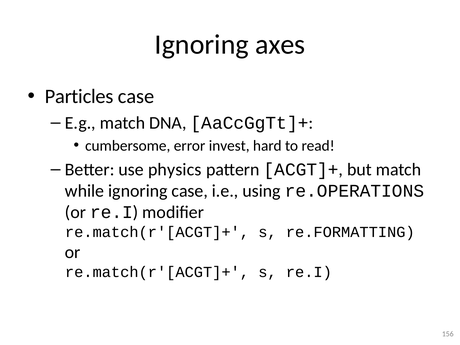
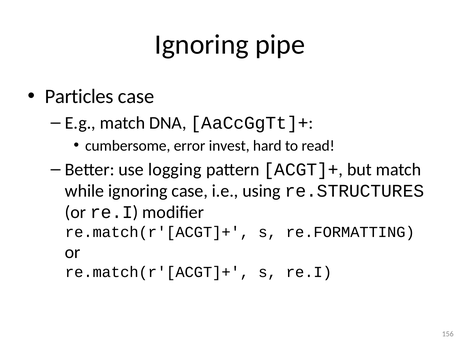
axes: axes -> pipe (280, 45)
physics: physics -> logging (175, 169)
re.OPERATIONS: re.OPERATIONS -> re.STRUCTURES (354, 191)
